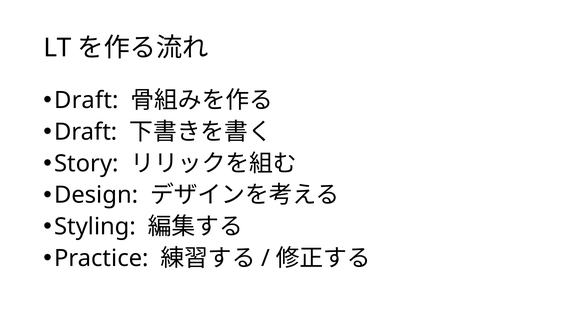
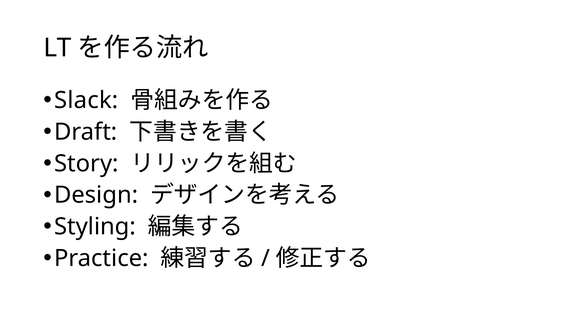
Draft: Draft -> Slack (86, 100)
